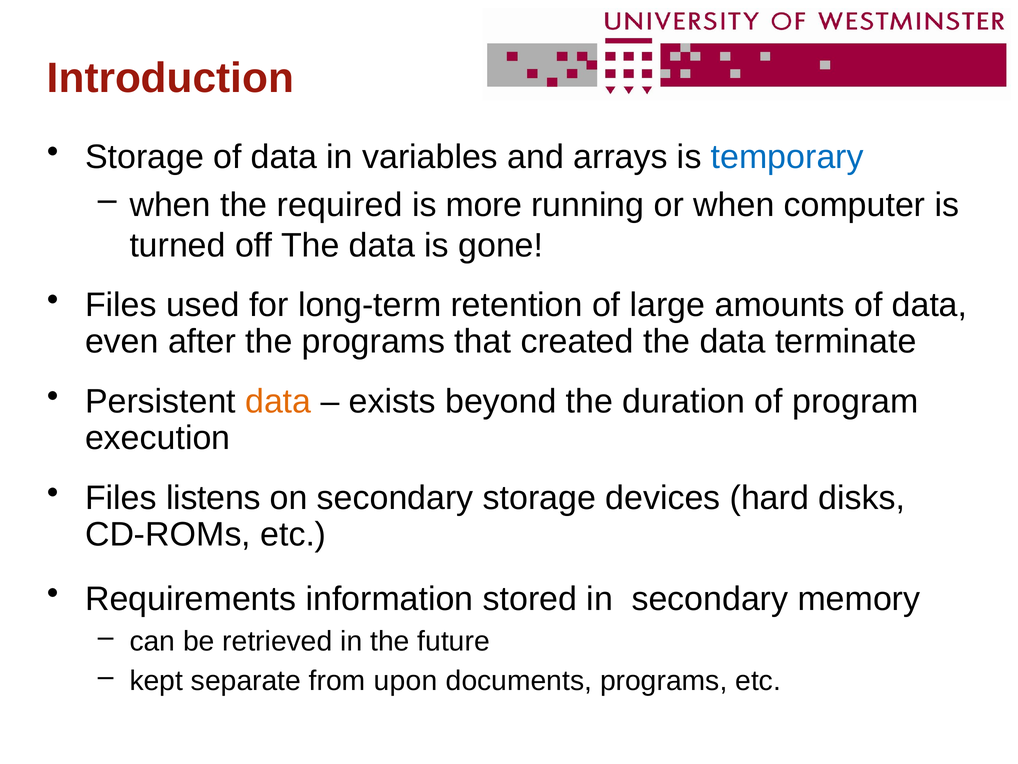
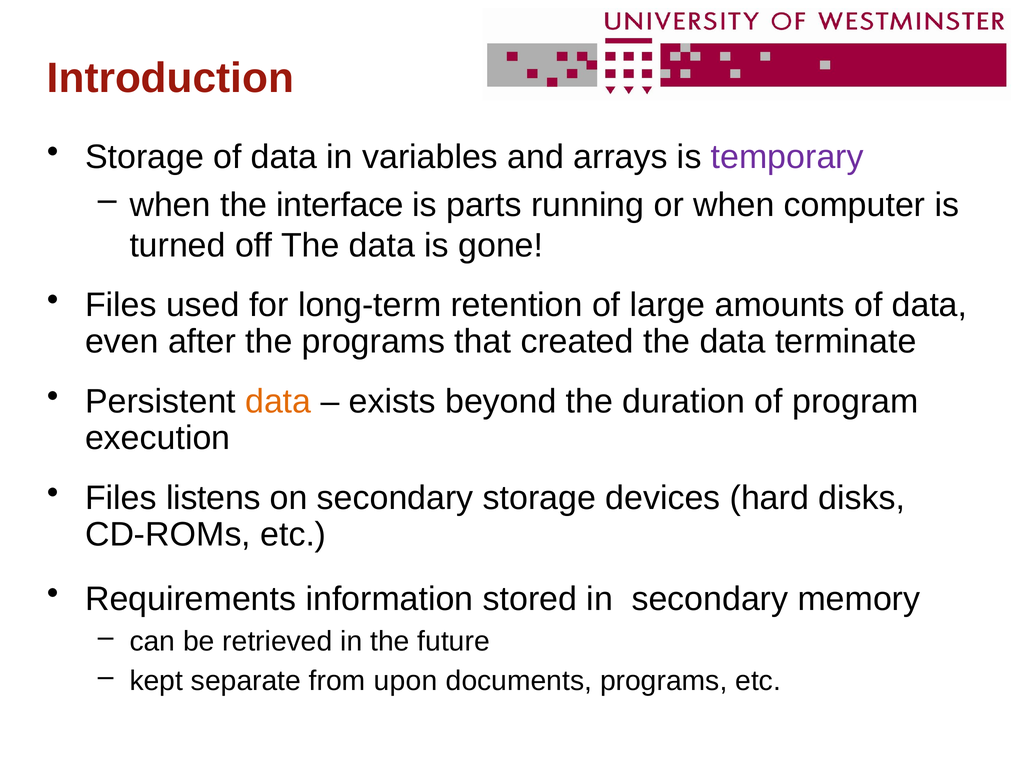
temporary colour: blue -> purple (787, 157)
required: required -> interface (340, 205)
more: more -> parts (484, 205)
